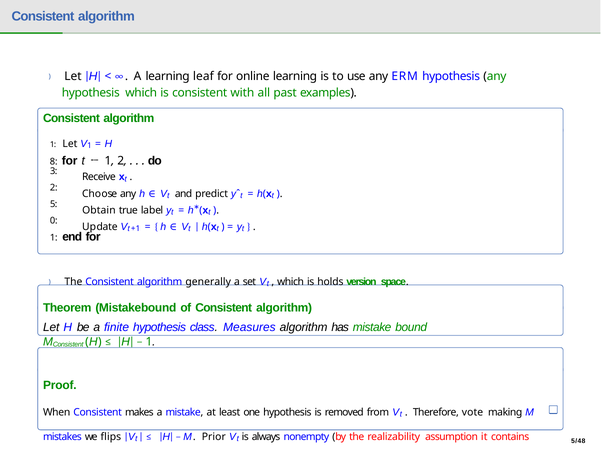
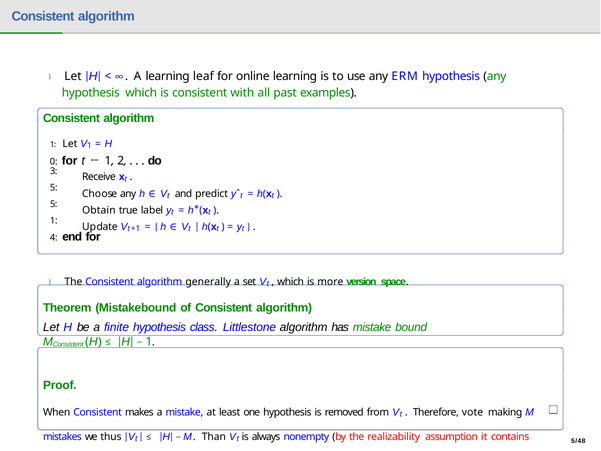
8: 8 -> 0 (54, 162)
2: 2 -> 5 (54, 188)
0: 0 -> 1 (54, 221)
1: 1 -> 4 (54, 238)
holds: holds -> more (330, 282)
Measures: Measures -> Littlestone (250, 327)
flips: flips -> thus (111, 437)
Prior: Prior -> Than (214, 437)
